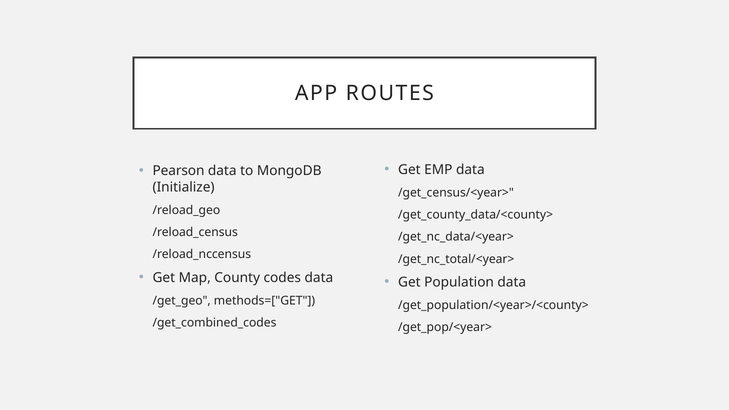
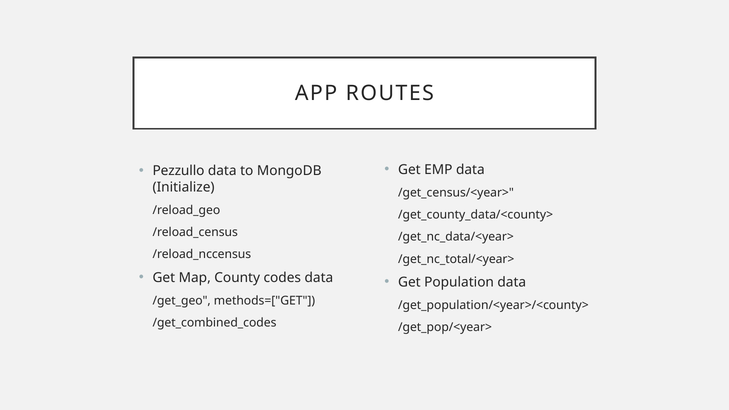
Pearson: Pearson -> Pezzullo (179, 171)
